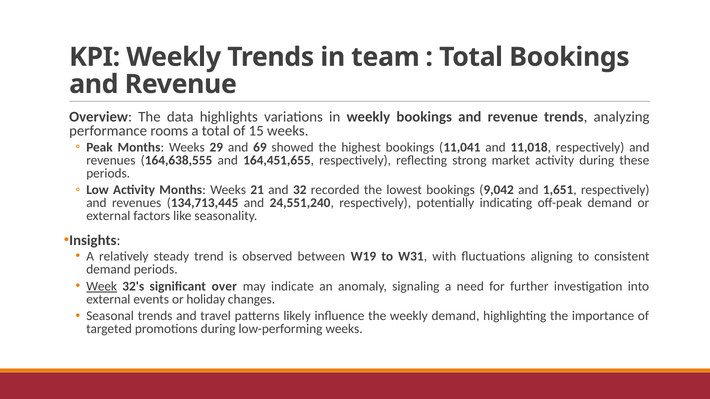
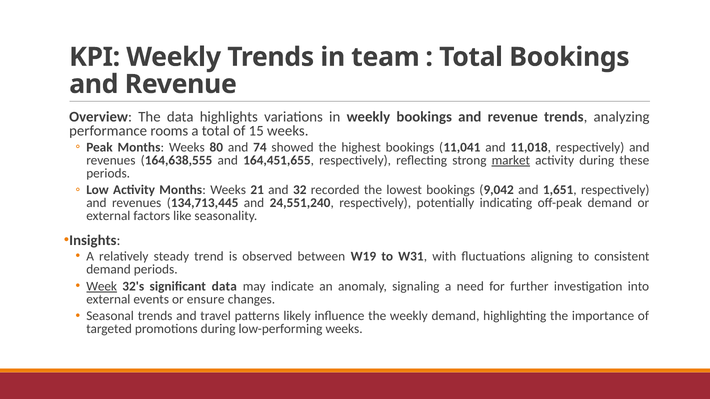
29: 29 -> 80 (216, 148)
69: 69 -> 74 (260, 148)
market underline: none -> present (511, 160)
significant over: over -> data (224, 287)
holiday: holiday -> ensure (206, 299)
